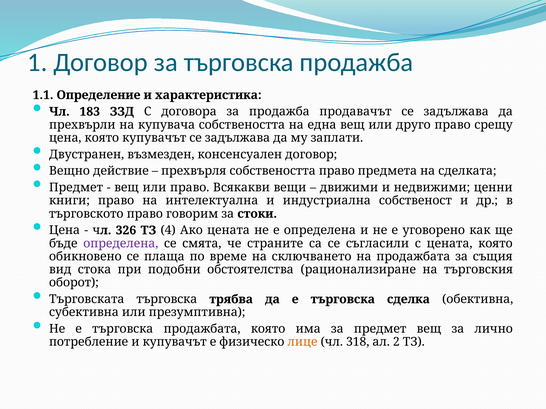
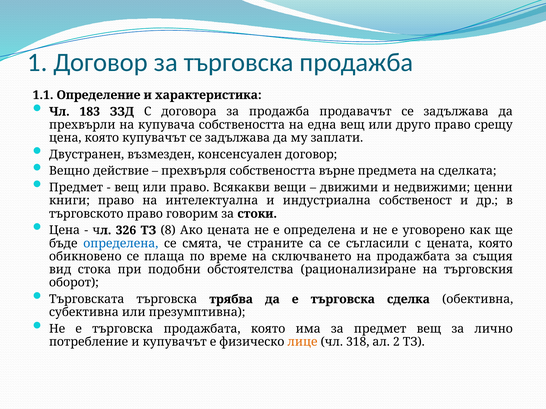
собствеността право: право -> върне (337, 171)
4: 4 -> 8 (168, 231)
определена colour: purple -> blue (121, 244)
